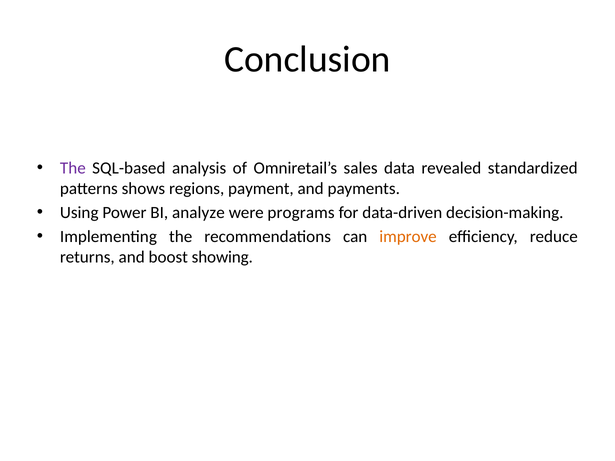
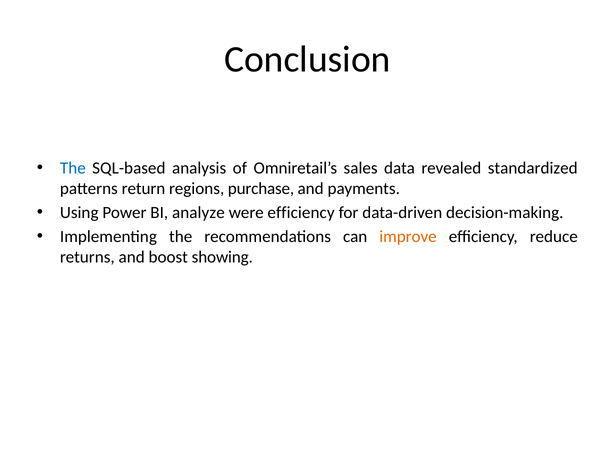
The colour: purple -> blue (73, 168)
shows: shows -> return (143, 189)
payment: payment -> purchase (261, 189)
were programs: programs -> efficiency (301, 213)
